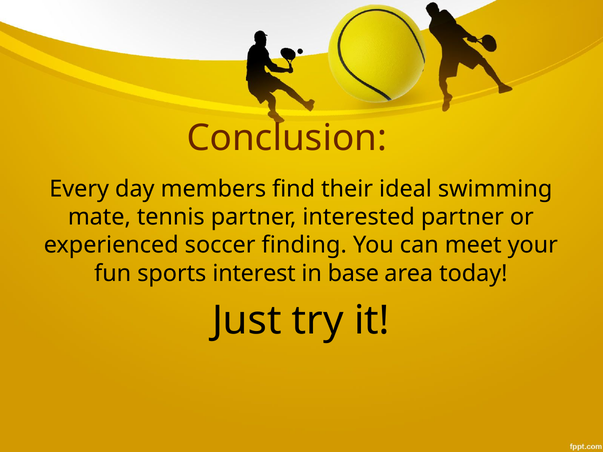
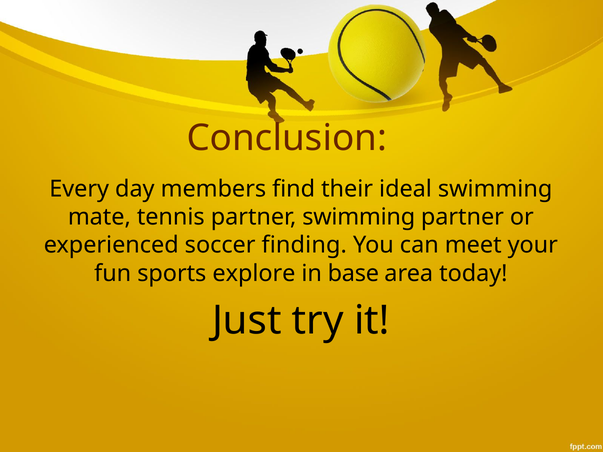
partner interested: interested -> swimming (359, 217)
interest: interest -> explore (254, 273)
